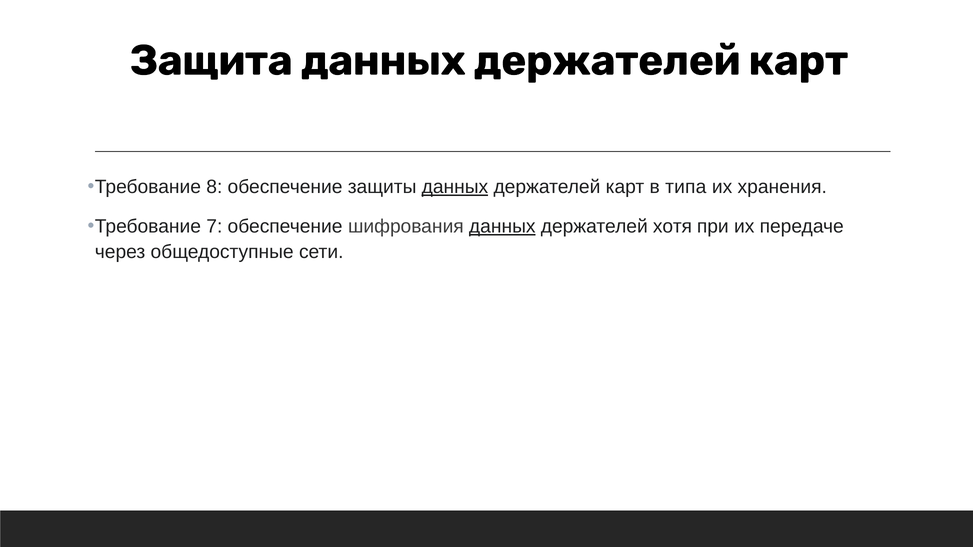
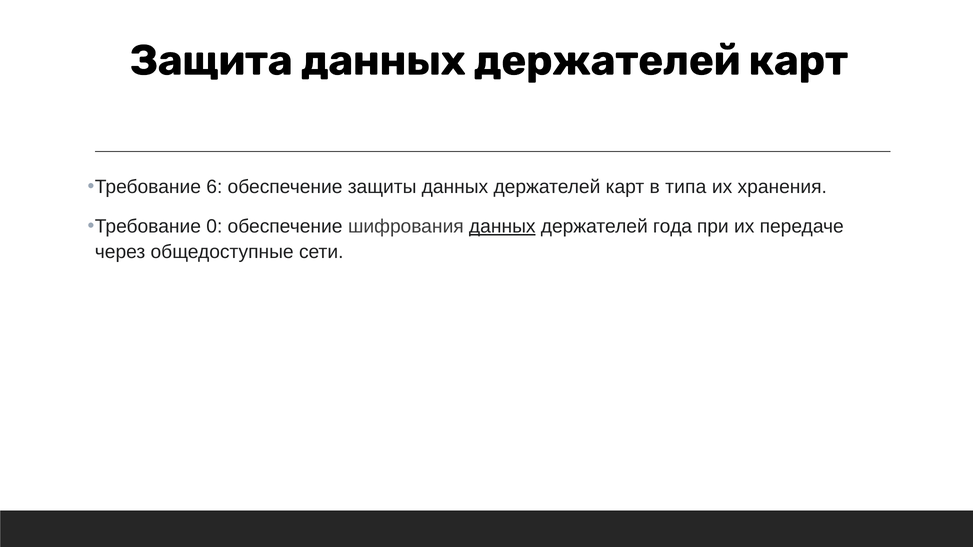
8: 8 -> 6 (214, 187)
данных underline: present -> none (455, 187)
7: 7 -> 0 (214, 227)
хотя: хотя -> года (672, 227)
